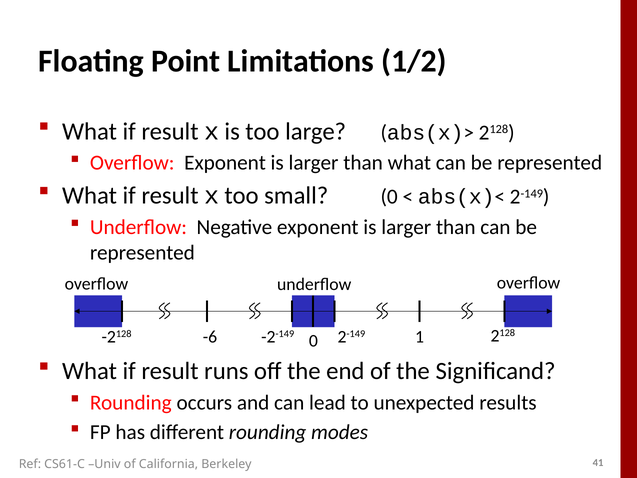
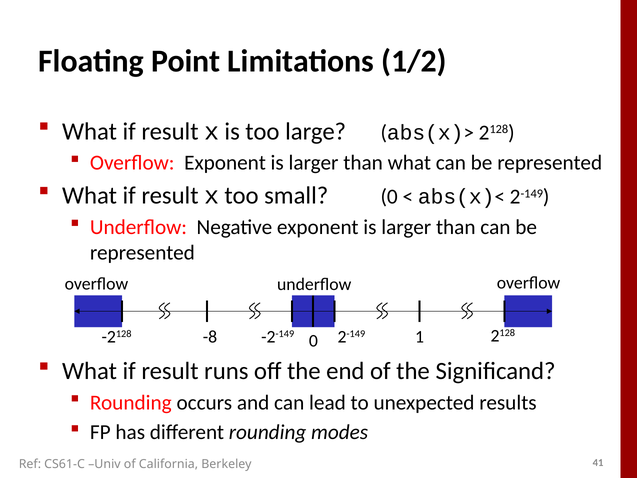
-6: -6 -> -8 (210, 337)
